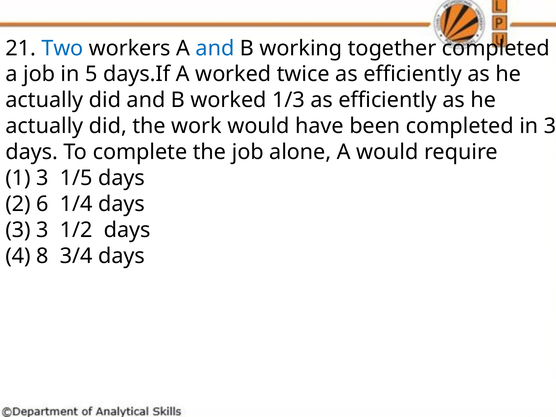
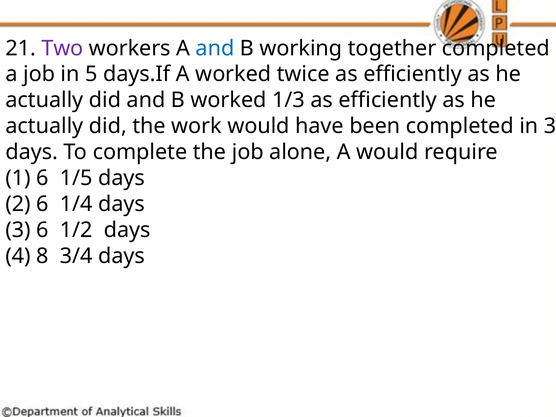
Two colour: blue -> purple (62, 48)
1 3: 3 -> 6 (42, 178)
3 3: 3 -> 6 (42, 230)
